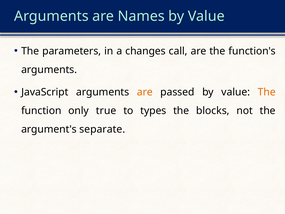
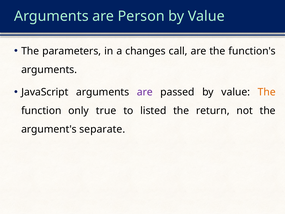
Names: Names -> Person (141, 16)
are colour: orange -> purple (145, 92)
types: types -> listed (153, 111)
blocks: blocks -> return (213, 111)
